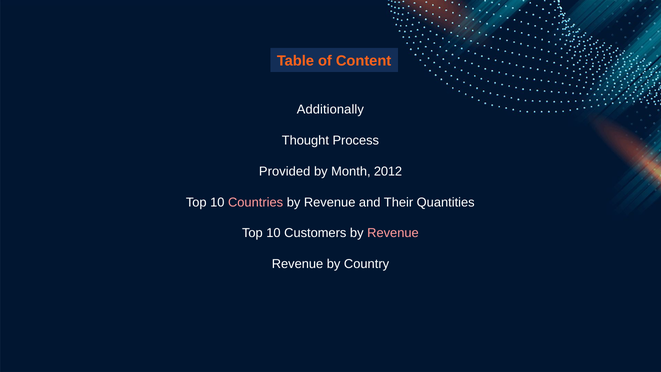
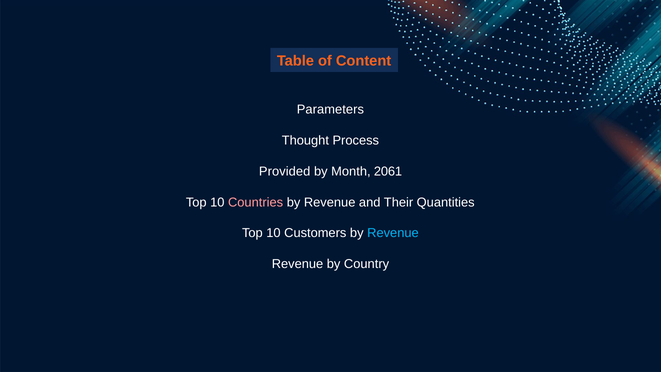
Additionally: Additionally -> Parameters (330, 110)
2012: 2012 -> 2061 (388, 171)
Revenue colour: pink -> light blue (393, 233)
